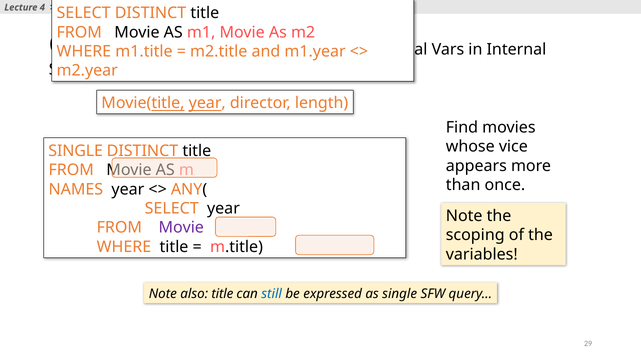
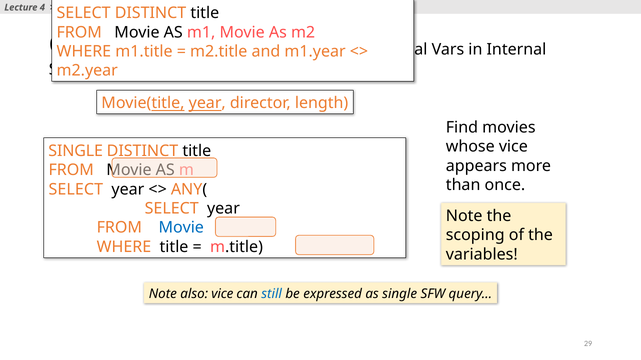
NAMES: NAMES -> SELECT (76, 190)
Movie colour: purple -> blue (181, 228)
also title: title -> vice (222, 294)
